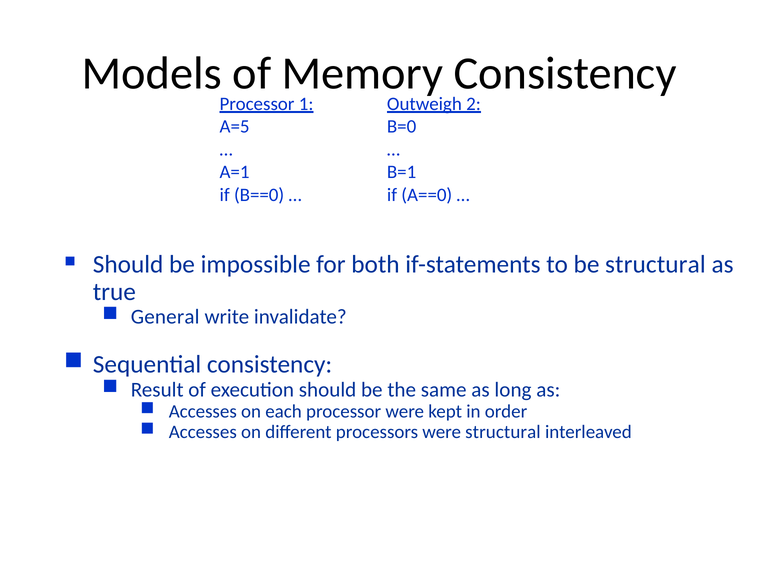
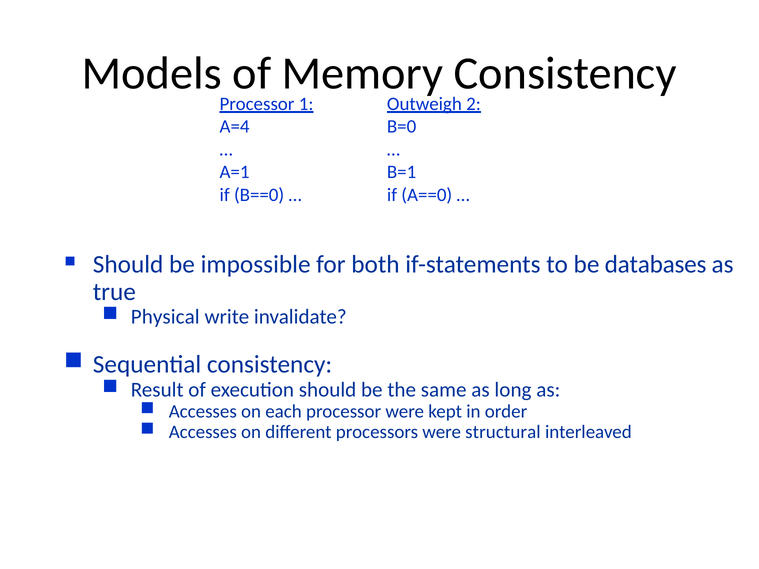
A=5: A=5 -> A=4 (235, 127)
be structural: structural -> databases (656, 265)
General: General -> Physical (165, 317)
